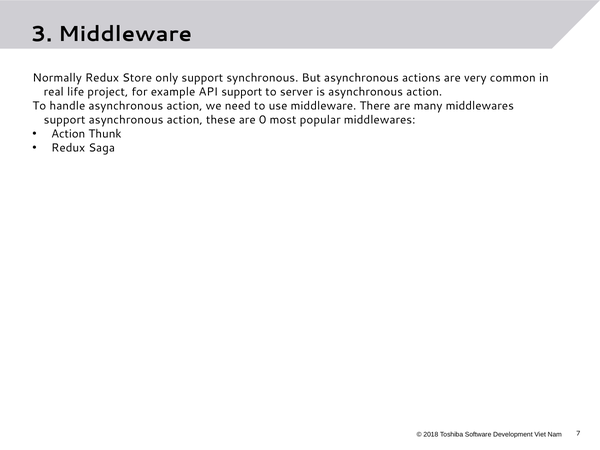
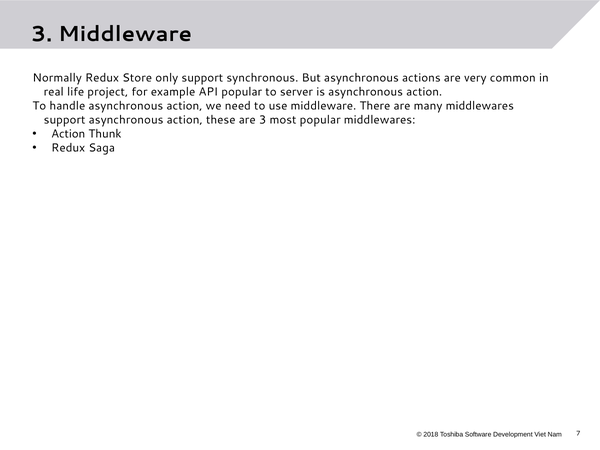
API support: support -> popular (242, 92)
are 0: 0 -> 3 (263, 120)
